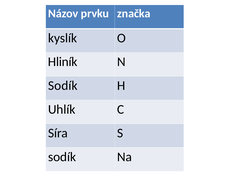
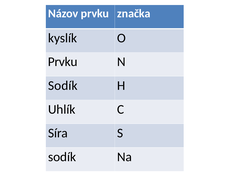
Hliník: Hliník -> Prvku (63, 62)
